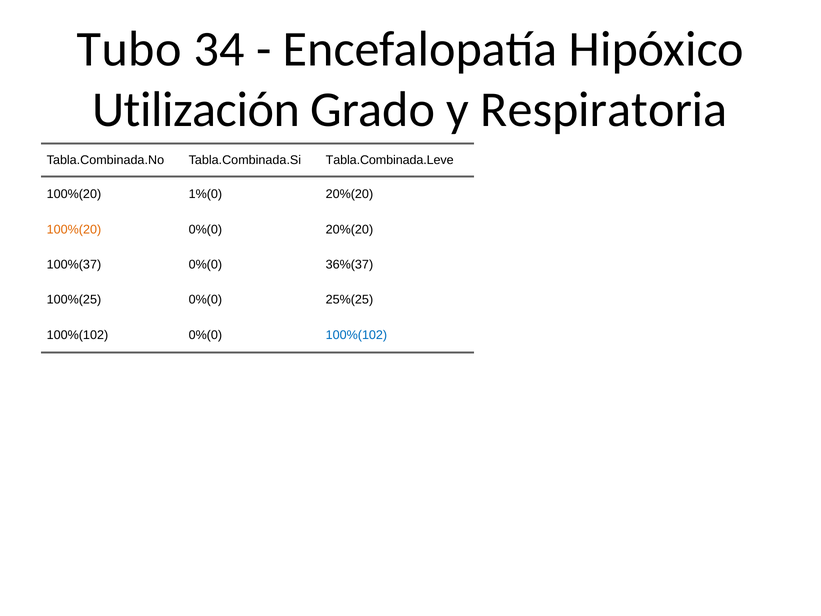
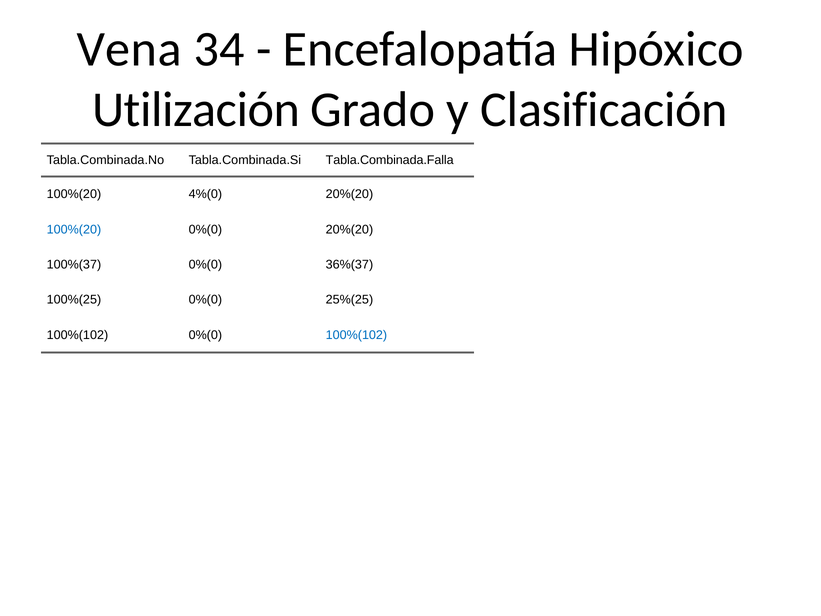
Tubo: Tubo -> Vena (129, 49)
Respiratoria: Respiratoria -> Clasificación (604, 110)
Tabla.Combinada.Leve: Tabla.Combinada.Leve -> Tabla.Combinada.Falla (390, 160)
1%(0: 1%(0 -> 4%(0 (205, 194)
100%(20 colour: orange -> blue (74, 229)
